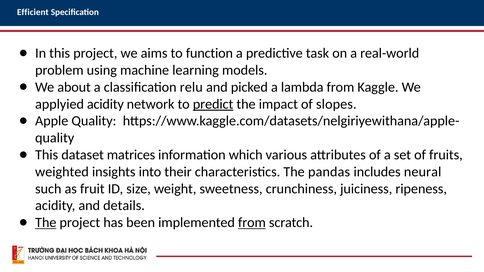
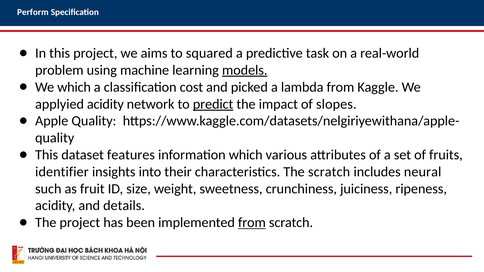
Efficient: Efficient -> Perform (33, 12)
function: function -> squared (209, 53)
models underline: none -> present (245, 70)
We about: about -> which (74, 87)
relu: relu -> cost (191, 87)
matrices: matrices -> features (131, 155)
weighted: weighted -> identifier (62, 172)
The pandas: pandas -> scratch (329, 172)
The underline: present -> none (46, 223)
